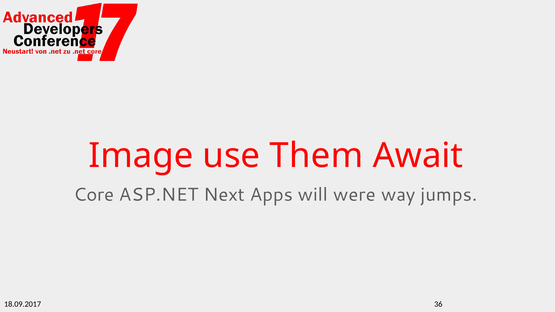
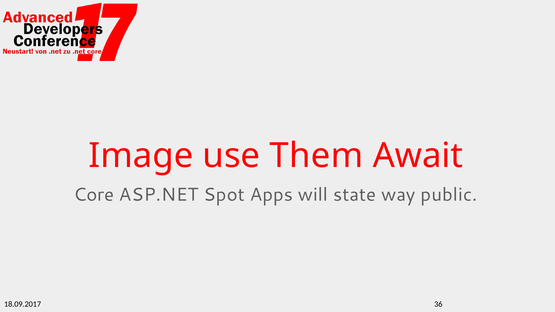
Next: Next -> Spot (224, 195)
were: were -> state (355, 195)
jumps: jumps -> public (449, 195)
